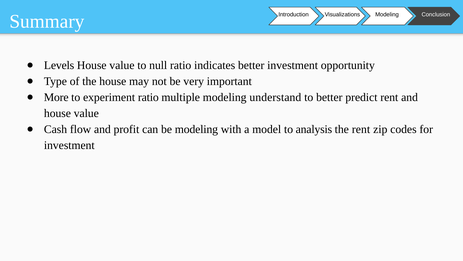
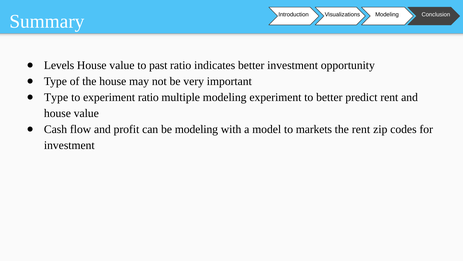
null: null -> past (158, 65)
More: More -> Type (56, 97)
modeling understand: understand -> experiment (275, 97)
analysis: analysis -> markets (314, 129)
